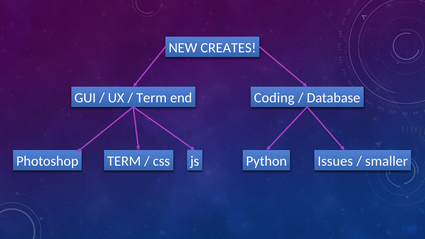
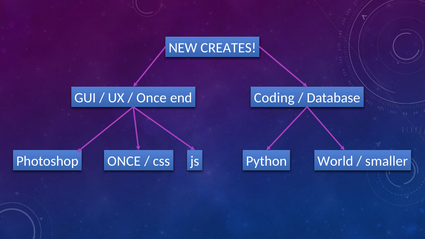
Term: Term -> Once (151, 98)
Photoshop TERM: TERM -> ONCE (124, 161)
Issues: Issues -> World (335, 161)
